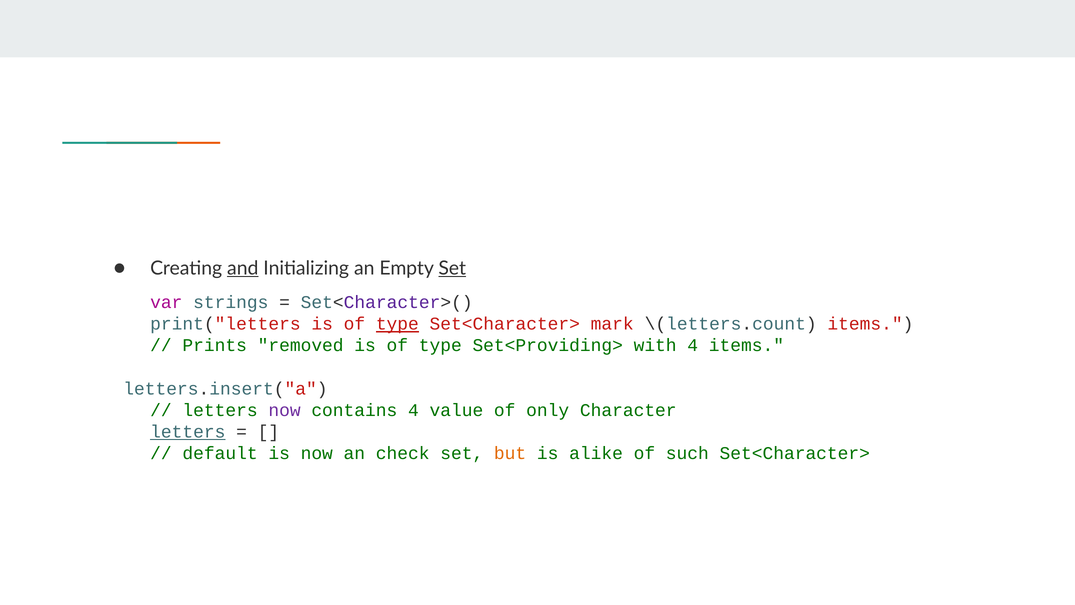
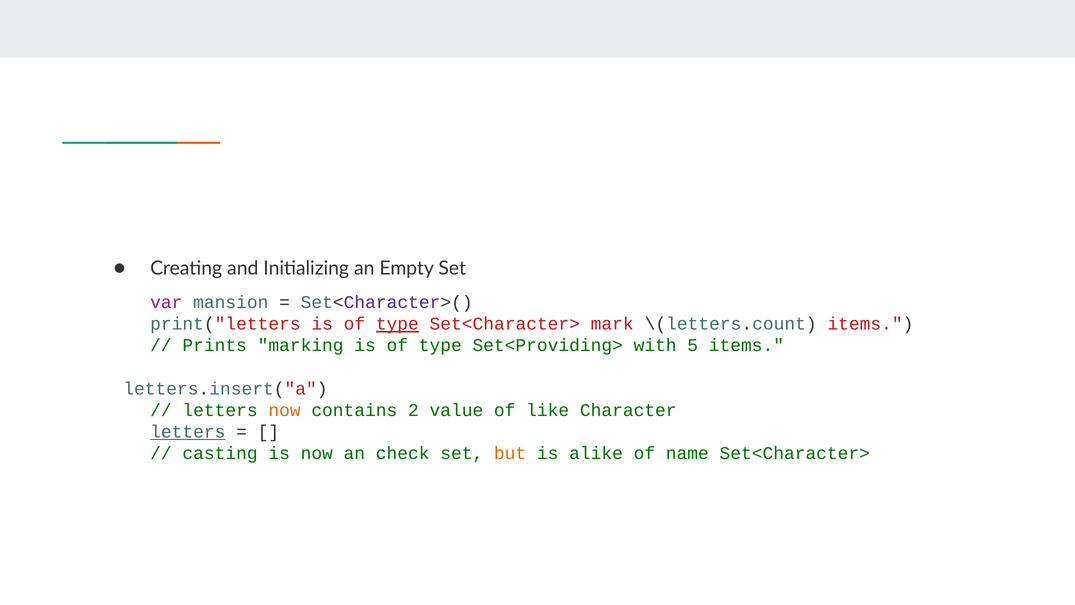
and underline: present -> none (243, 268)
Set underline: present -> none (452, 268)
strings: strings -> mansion (231, 302)
removed: removed -> marking (301, 345)
with 4: 4 -> 5 (693, 345)
now colour: purple -> orange (285, 410)
contains 4: 4 -> 2 (413, 410)
only: only -> like (548, 410)
default: default -> casting (220, 453)
such: such -> name (687, 453)
